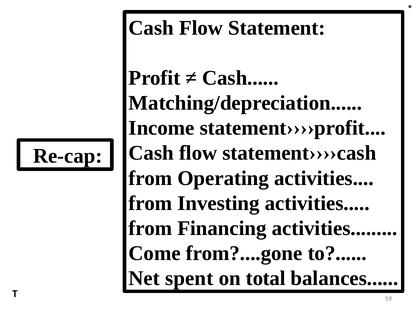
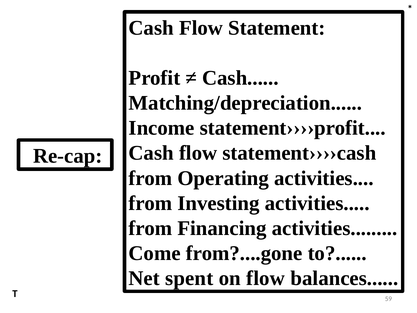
on total: total -> flow (266, 278)
